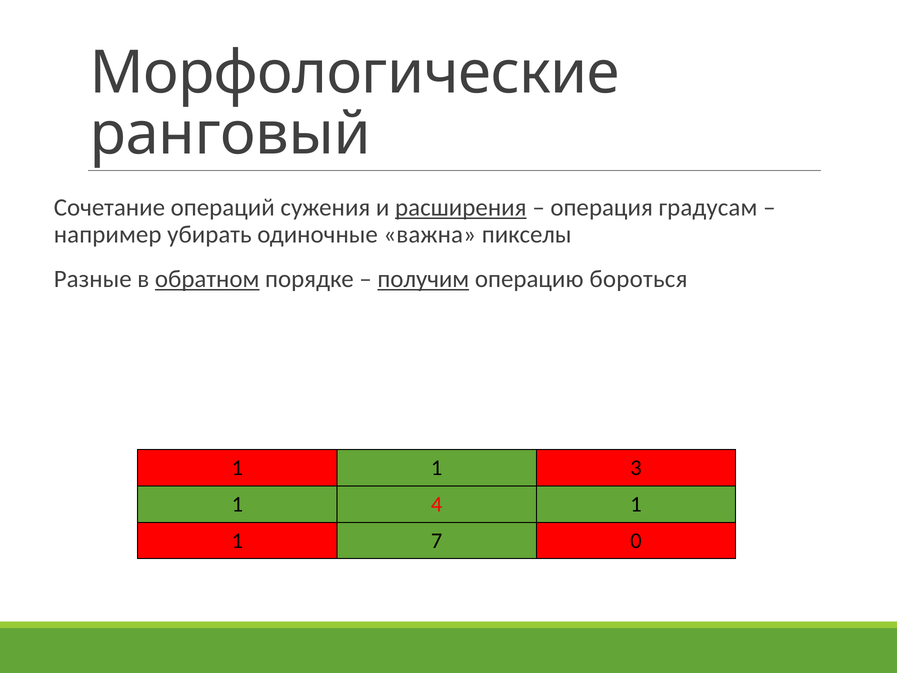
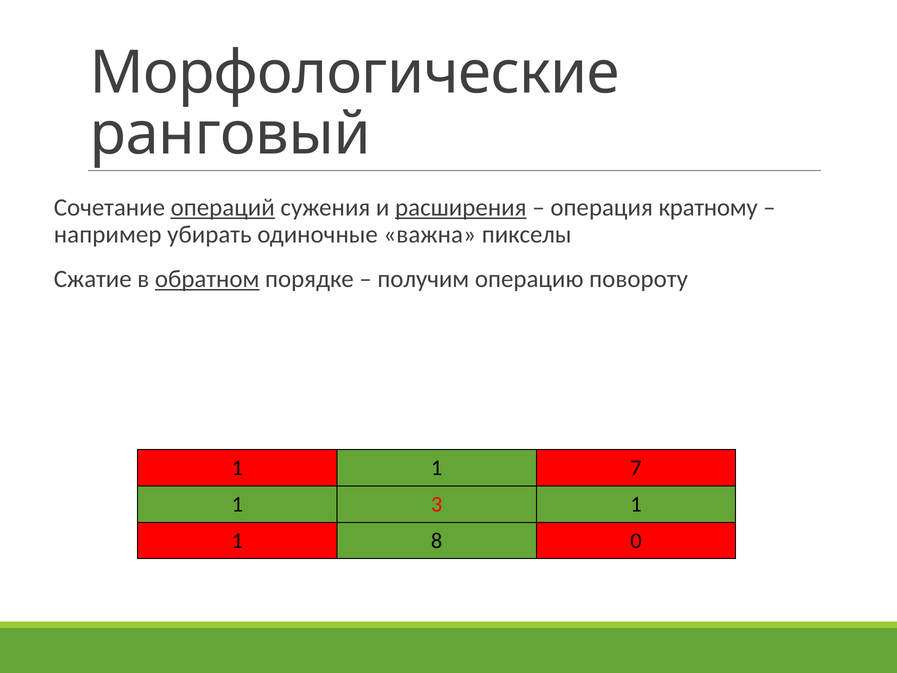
операций underline: none -> present (223, 208)
градусам: градусам -> кратному (708, 208)
Разные: Разные -> Сжатие (93, 279)
получим underline: present -> none (423, 279)
бороться: бороться -> повороту (639, 279)
3: 3 -> 7 (636, 468)
4: 4 -> 3 (437, 504)
7: 7 -> 8 (437, 541)
